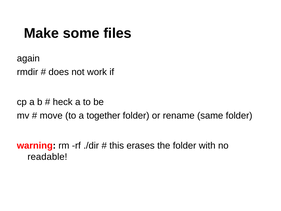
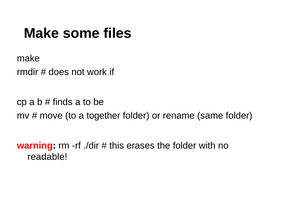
again: again -> make (28, 58)
heck: heck -> finds (63, 102)
